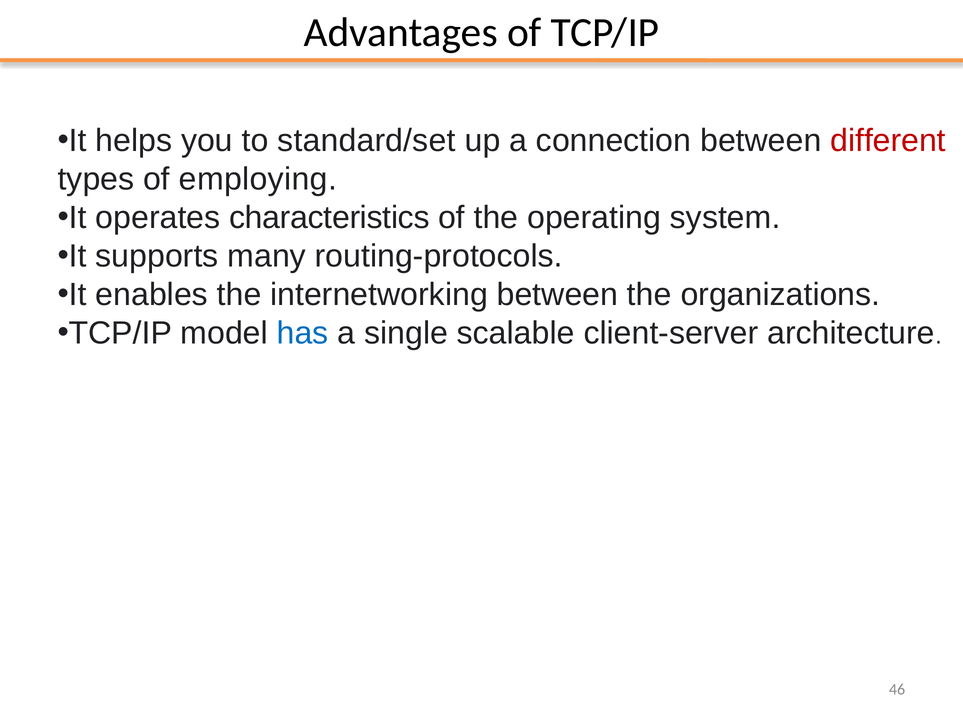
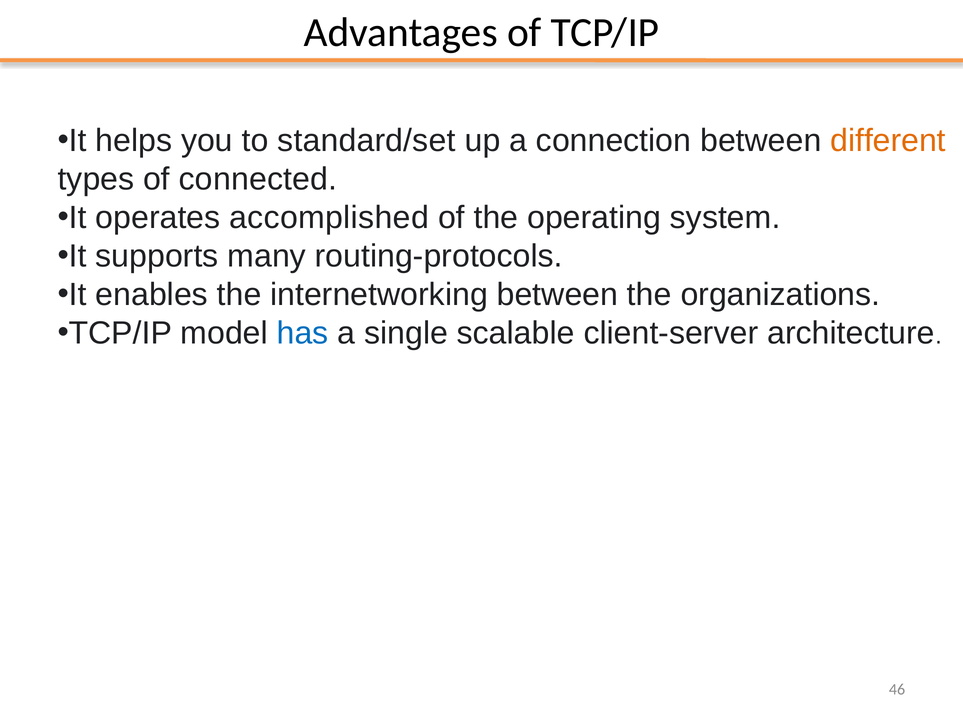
different colour: red -> orange (888, 141)
employing: employing -> connected (258, 179)
characteristics: characteristics -> accomplished (329, 218)
